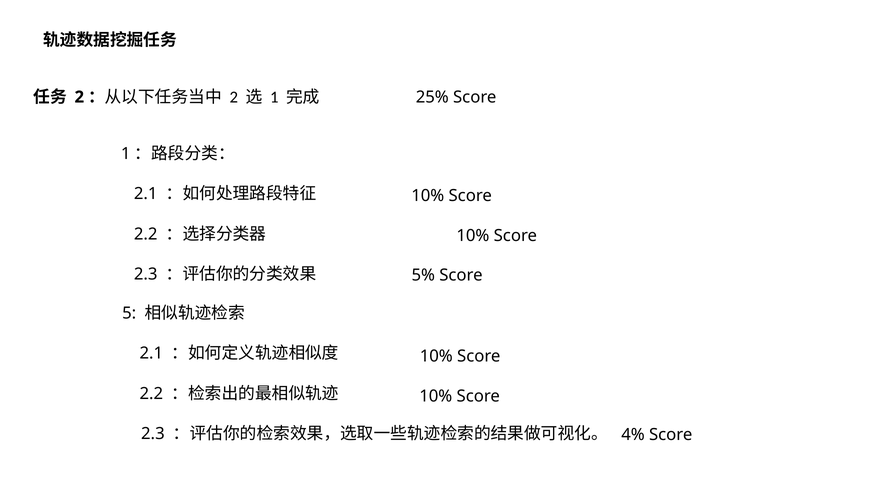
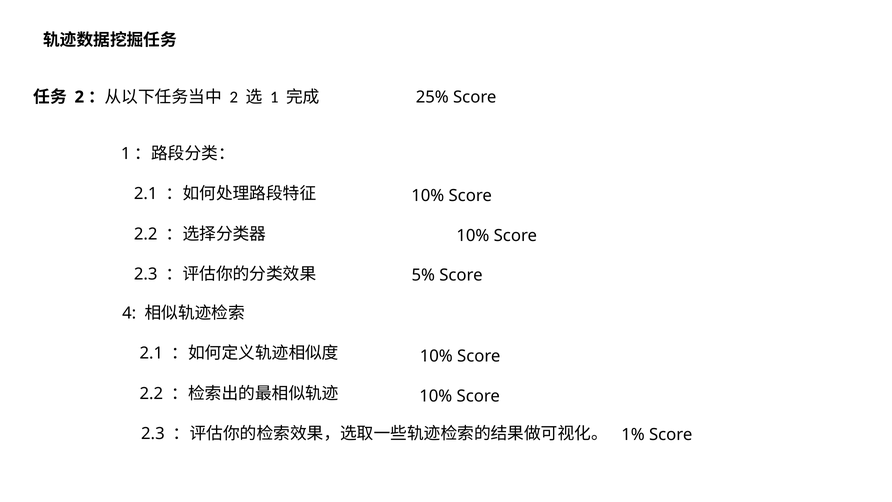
5: 5 -> 4 (129, 313)
4%: 4% -> 1% (633, 435)
